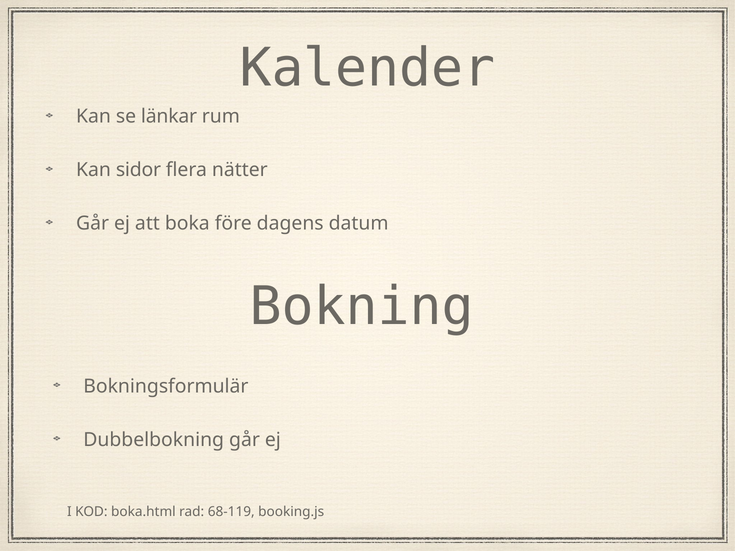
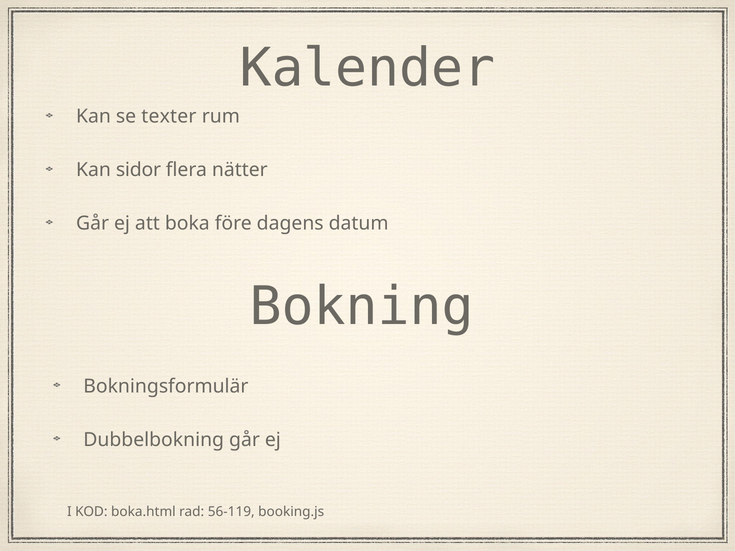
länkar: länkar -> texter (169, 117)
68-119: 68-119 -> 56-119 (231, 512)
